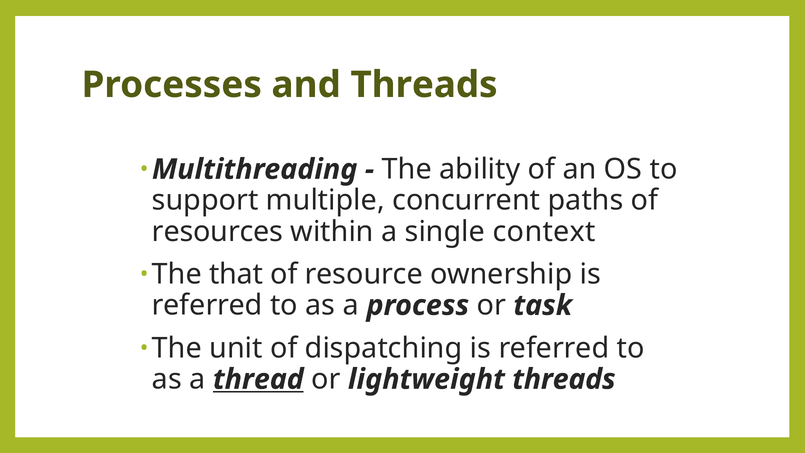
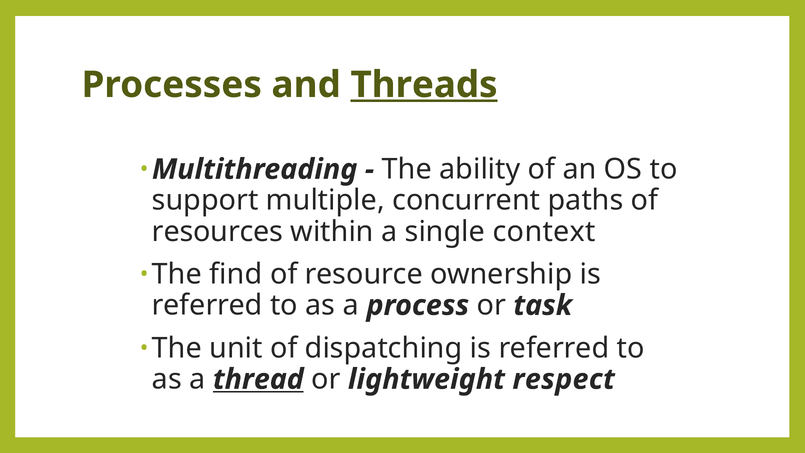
Threads underline: none -> present (424, 85)
that: that -> find (236, 274)
lightweight threads: threads -> respect (564, 379)
